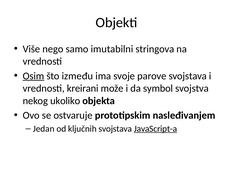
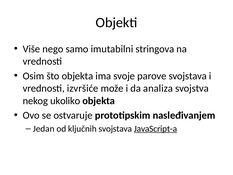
Osim underline: present -> none (33, 76)
što između: između -> objekta (77, 76)
kreirani: kreirani -> izvršiće (83, 88)
symbol: symbol -> analiza (158, 88)
